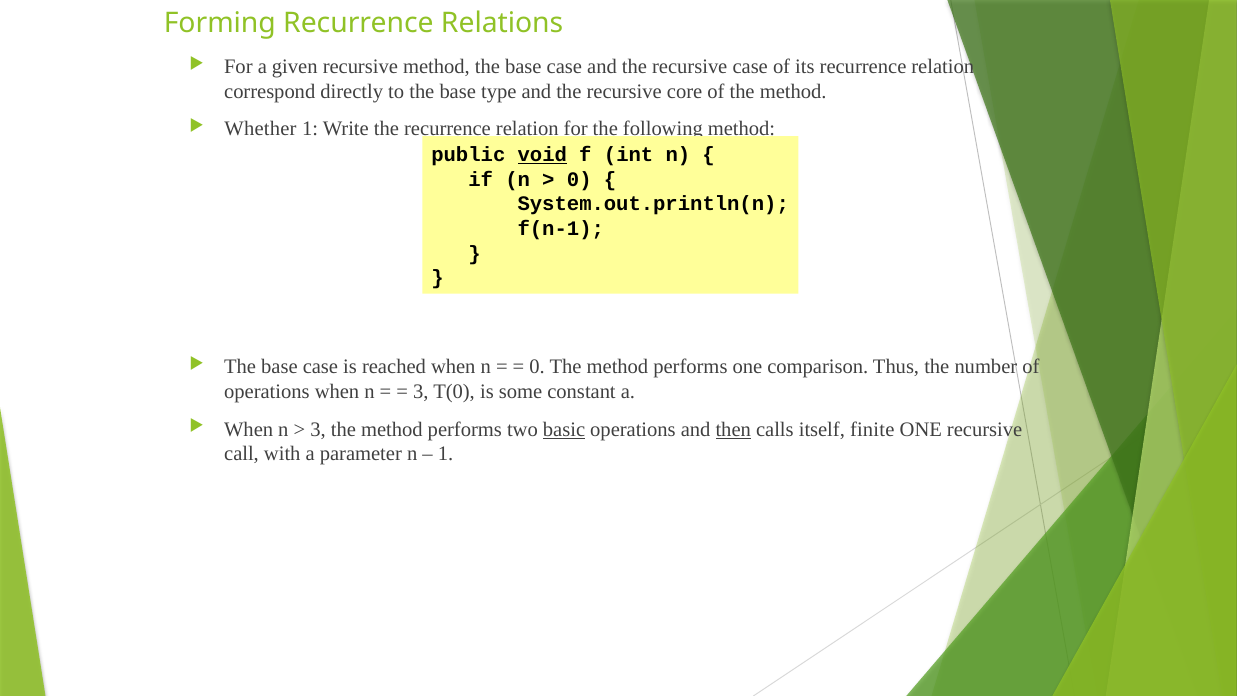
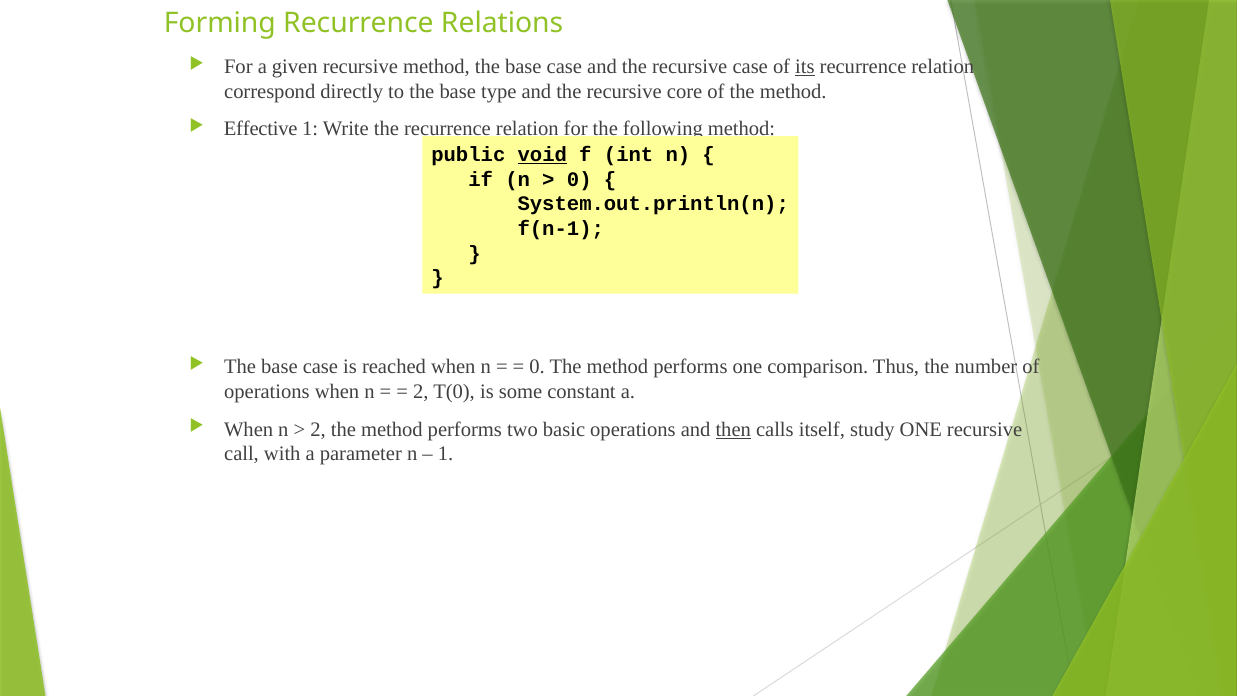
its underline: none -> present (805, 67)
Whether: Whether -> Effective (261, 129)
3: 3 -> 2 (421, 392)
3: 3 -> 2 (318, 429)
basic underline: present -> none (564, 429)
finite: finite -> study (872, 429)
